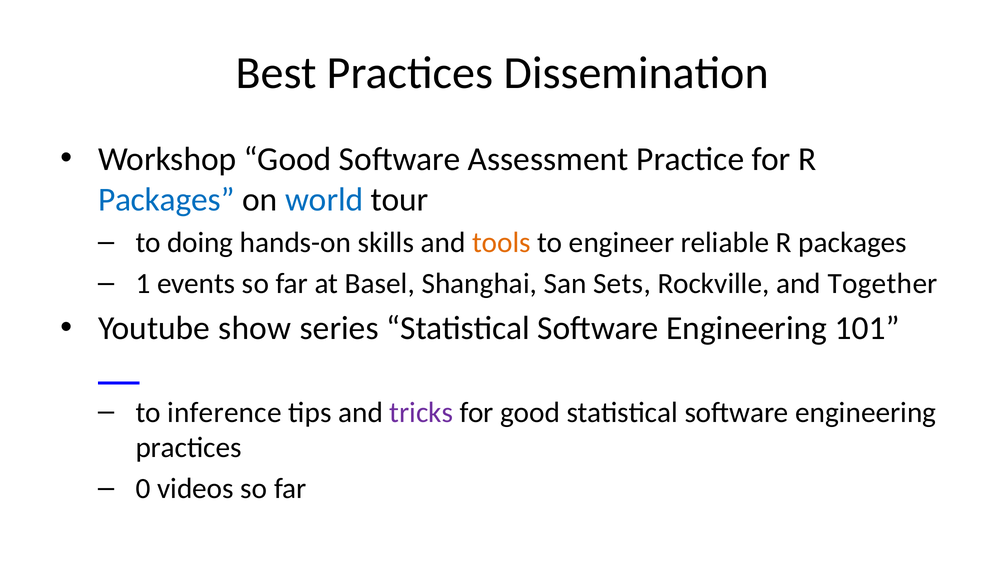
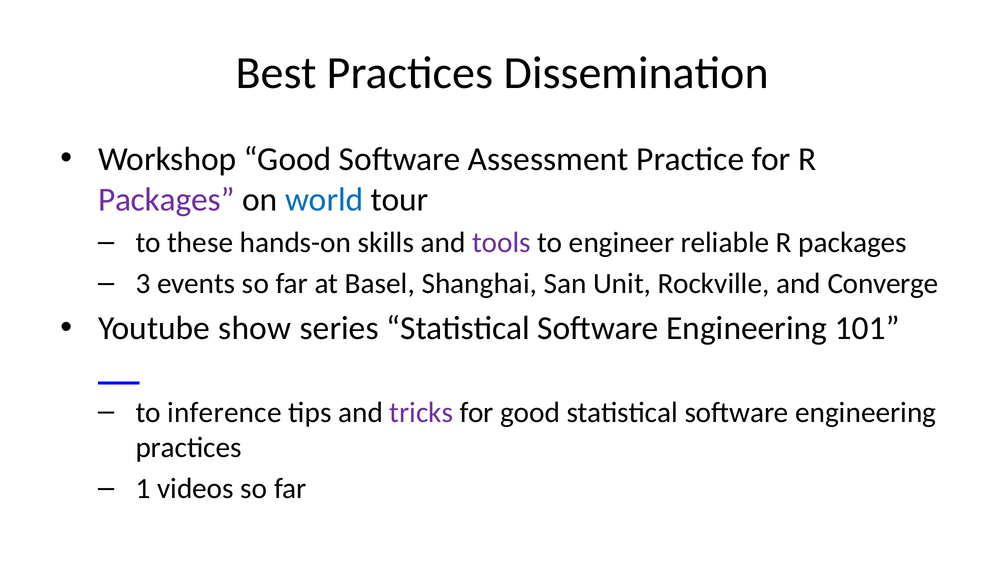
Packages colour: blue -> purple (166, 200)
doing: doing -> these (200, 243)
tools colour: orange -> purple (501, 243)
1: 1 -> 3 (143, 284)
Sets: Sets -> Unit (622, 284)
Together: Together -> Converge (883, 284)
0: 0 -> 1 (143, 489)
